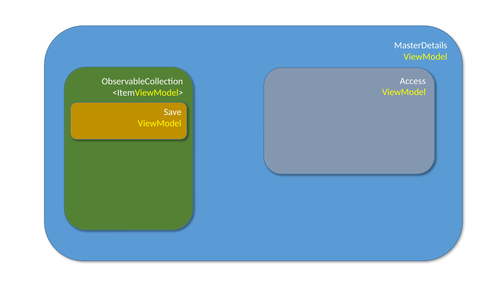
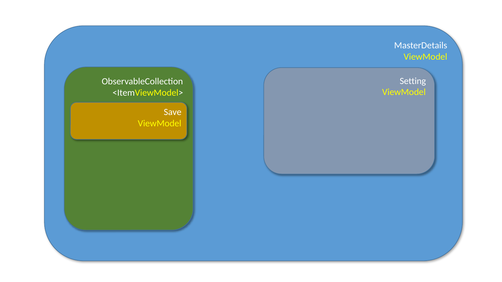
Access: Access -> Setting (413, 81)
